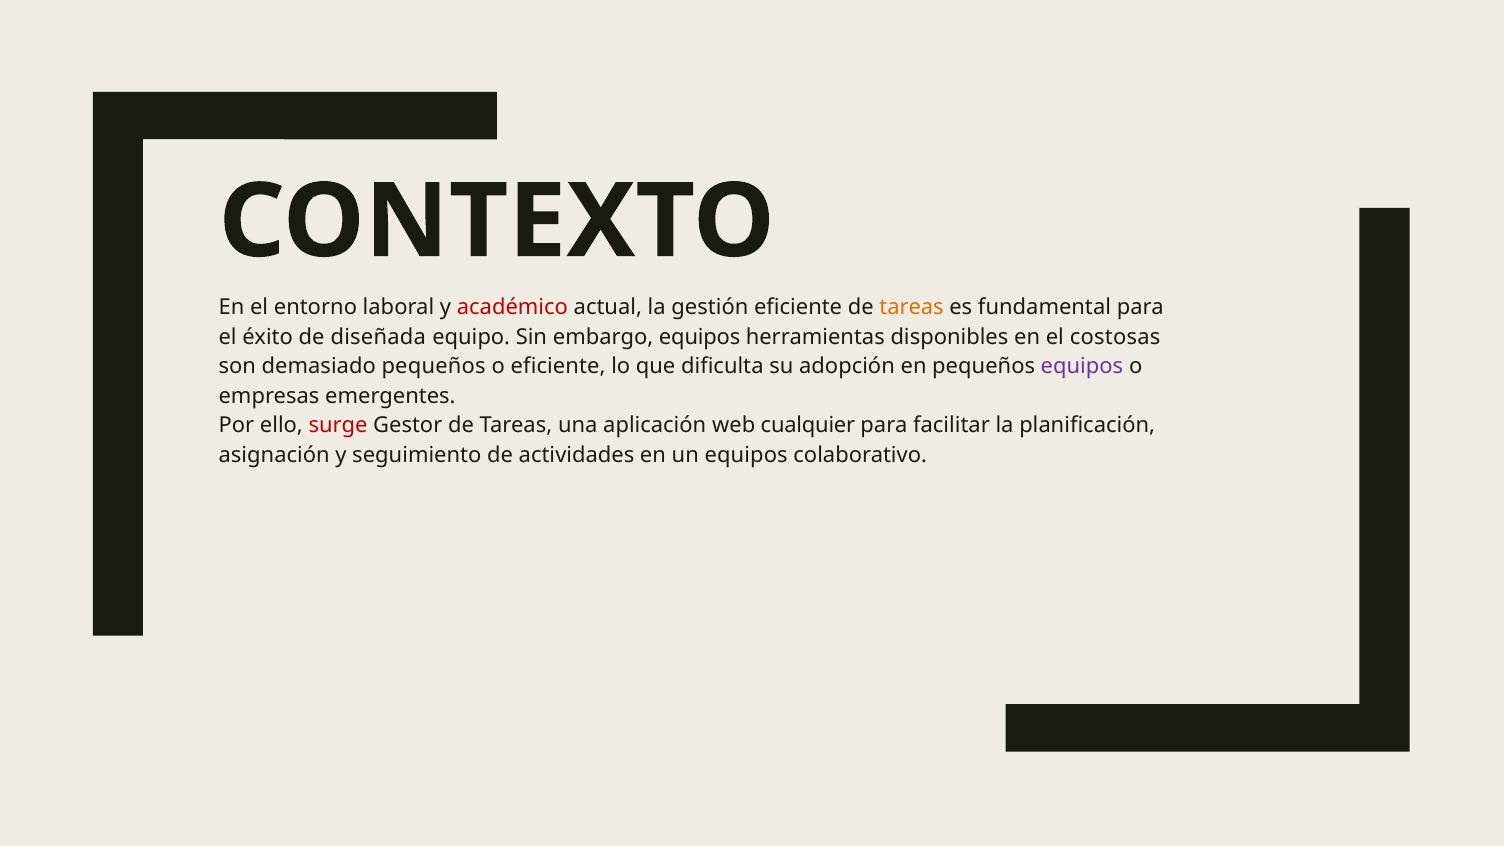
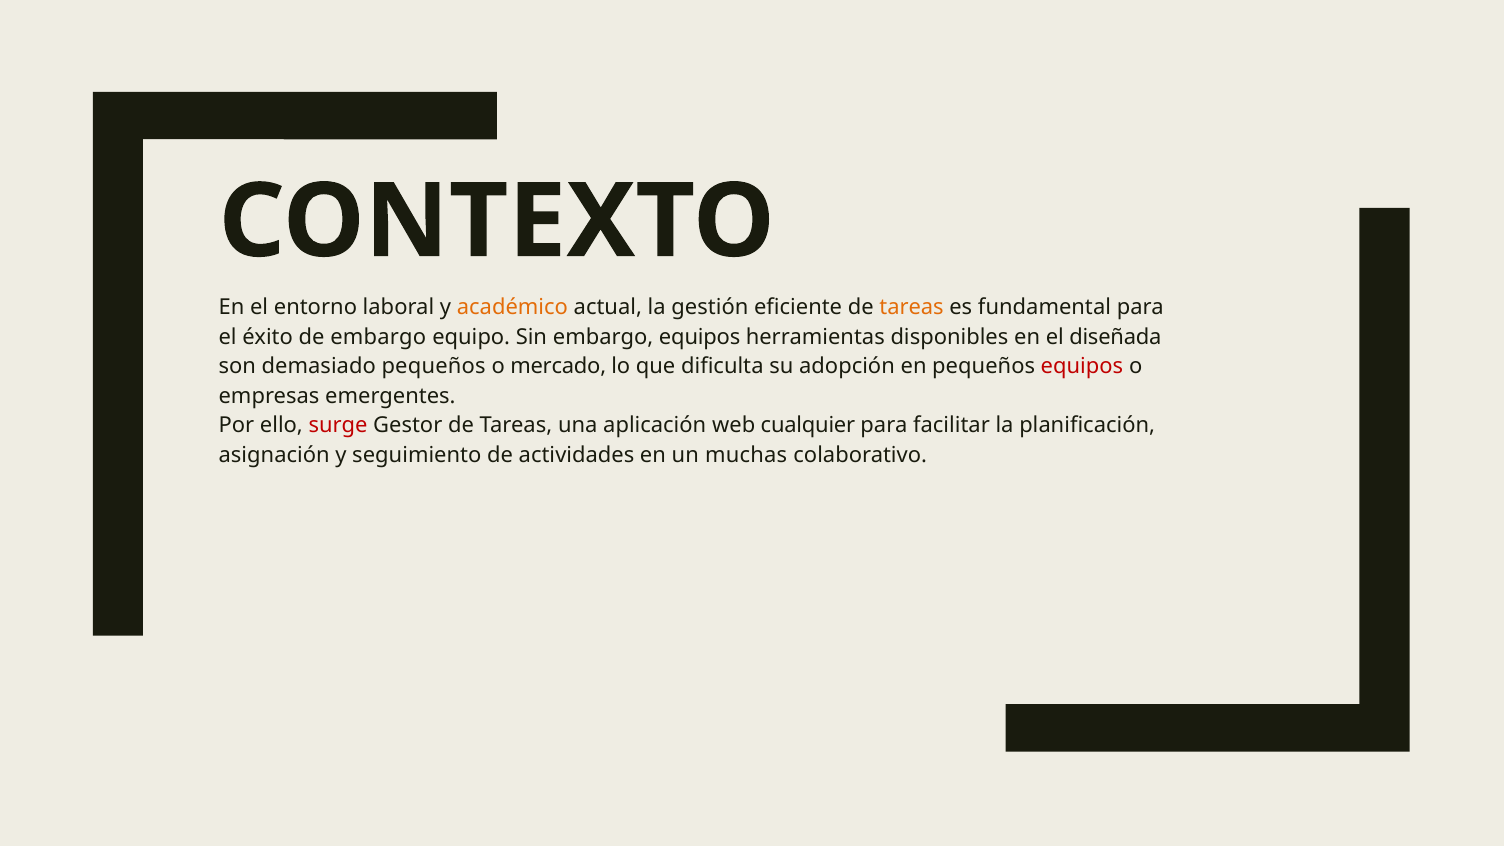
académico colour: red -> orange (512, 307)
de diseñada: diseñada -> embargo (378, 337)
costosas: costosas -> diseñada (1115, 337)
o eficiente: eficiente -> mercado (558, 366)
equipos colour: purple -> red (1082, 366)
un equipos: equipos -> muchas (746, 455)
